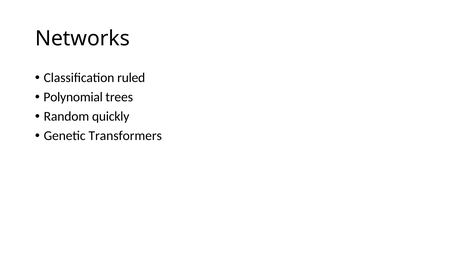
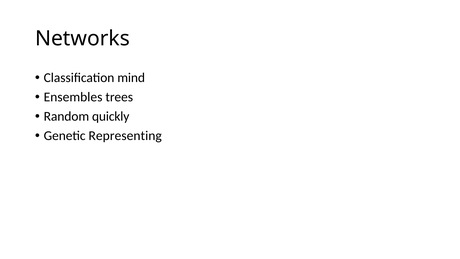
ruled: ruled -> mind (131, 78)
Polynomial: Polynomial -> Ensembles (73, 97)
Transformers: Transformers -> Representing (125, 136)
